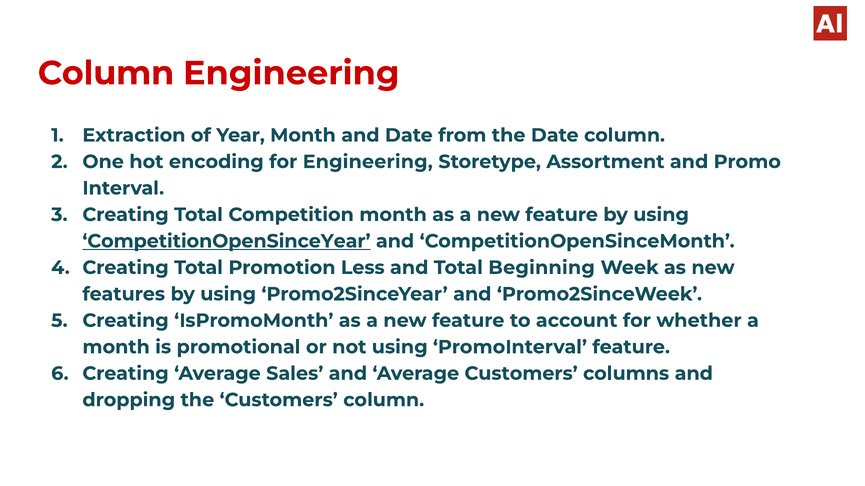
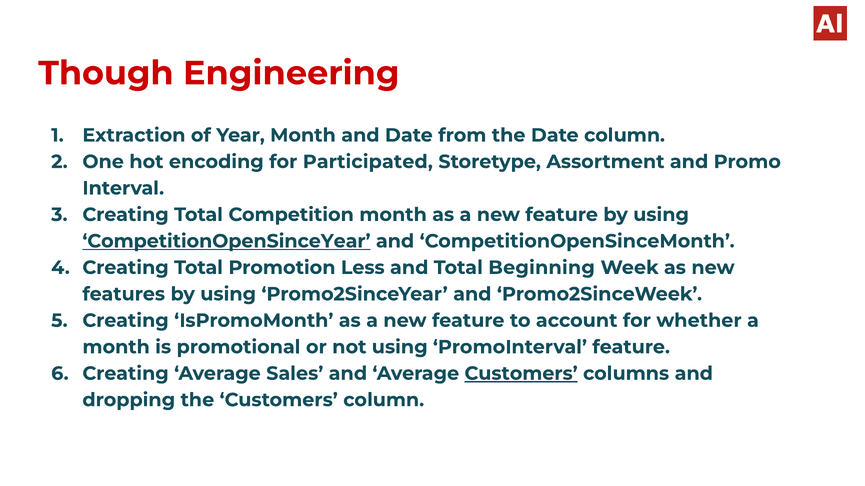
Column: Column -> Though (106, 73)
for Engineering: Engineering -> Participated (368, 162)
Customers underline: none -> present (521, 374)
